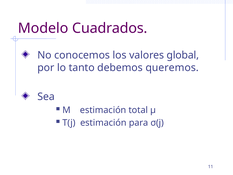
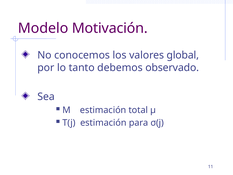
Cuadrados: Cuadrados -> Motivación (110, 28)
queremos: queremos -> observado (172, 68)
